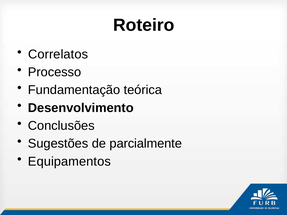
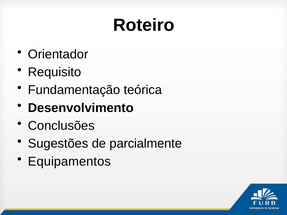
Correlatos: Correlatos -> Orientador (58, 54)
Processo: Processo -> Requisito (55, 72)
